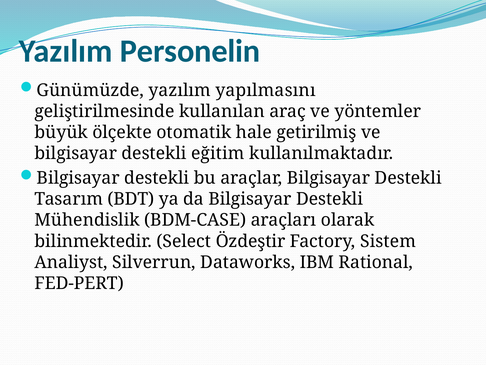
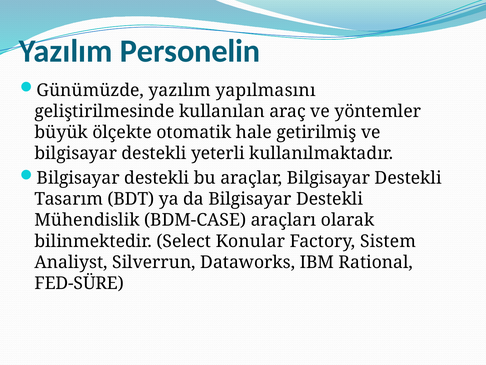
eğitim: eğitim -> yeterli (218, 153)
Özdeştir: Özdeştir -> Konular (250, 241)
FED-PERT: FED-PERT -> FED-SÜRE (79, 283)
